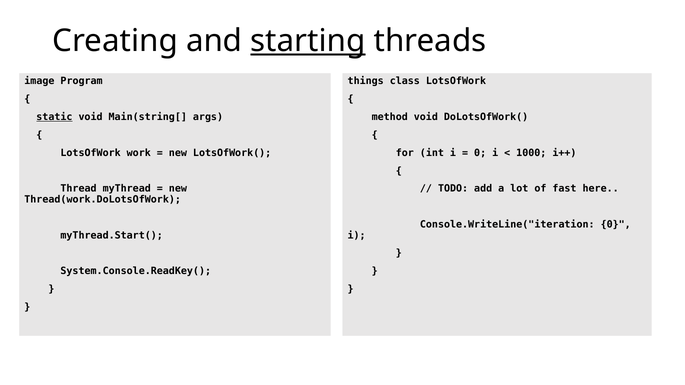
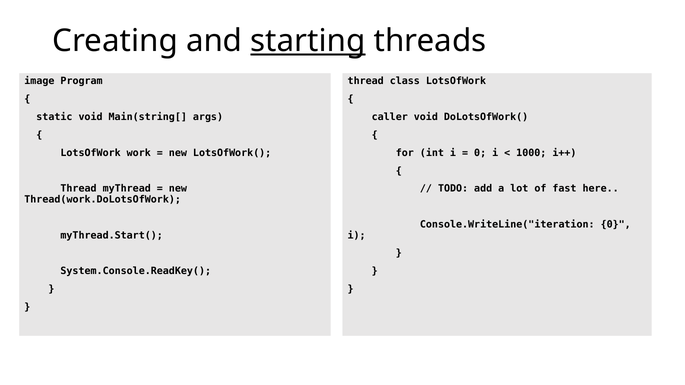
things: things -> thread (366, 81)
static underline: present -> none (54, 117)
method: method -> caller (390, 117)
